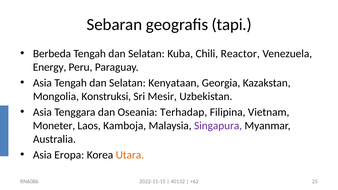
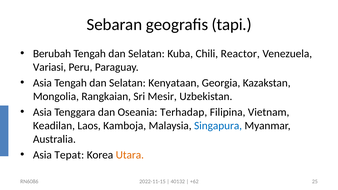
Berbeda: Berbeda -> Berubah (52, 54)
Energy: Energy -> Variasi (50, 67)
Konstruksi: Konstruksi -> Rangkaian (106, 96)
Moneter: Moneter -> Keadilan (54, 126)
Singapura colour: purple -> blue (218, 126)
Eropa: Eropa -> Tepat (69, 155)
